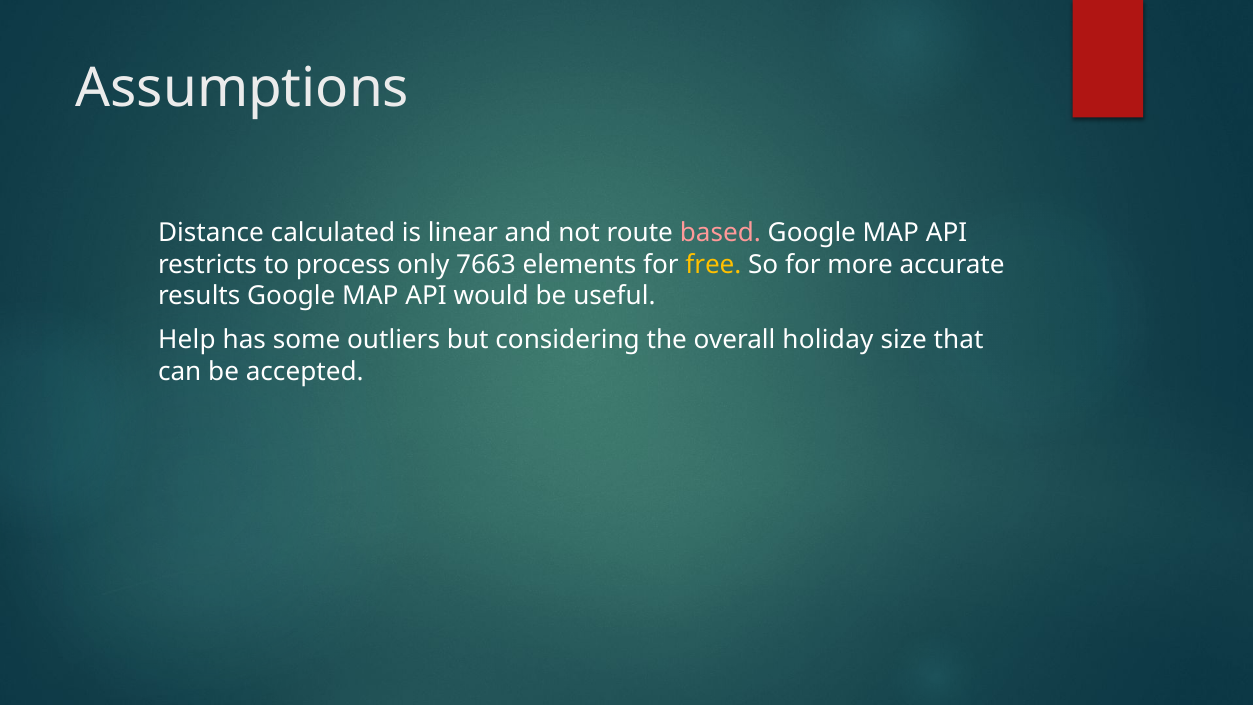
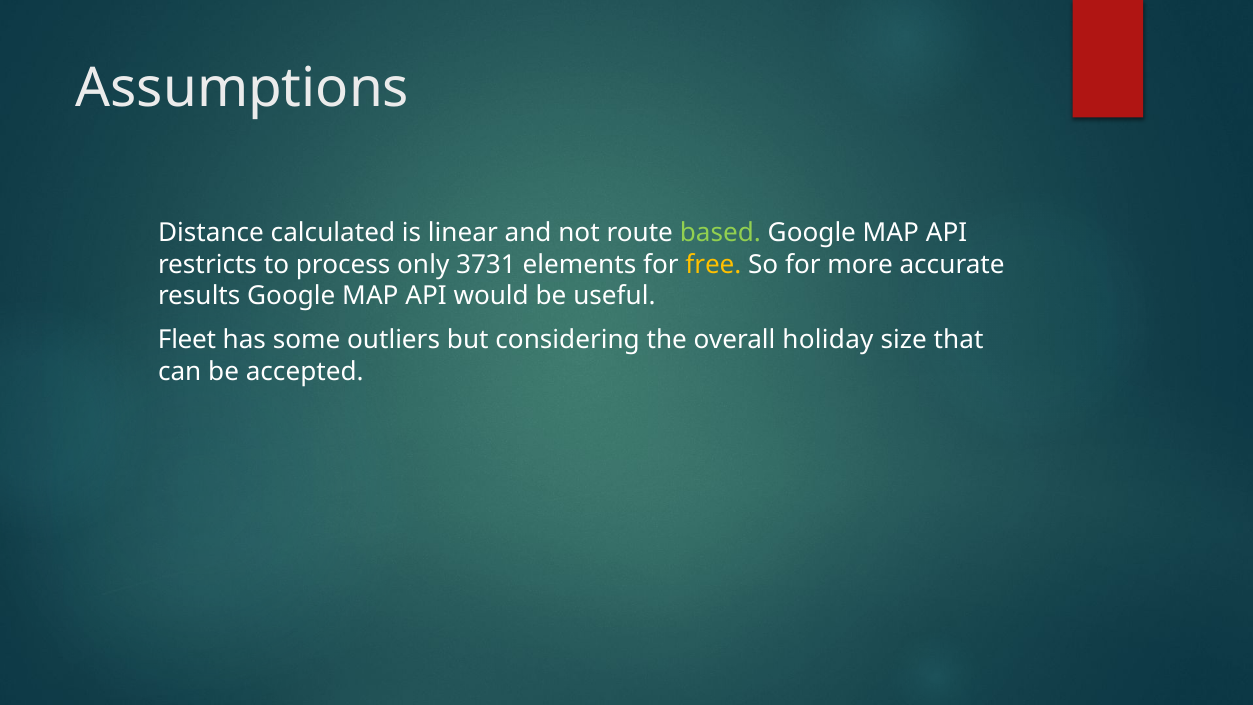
based colour: pink -> light green (720, 233)
7663: 7663 -> 3731 (486, 265)
Help: Help -> Fleet (187, 340)
